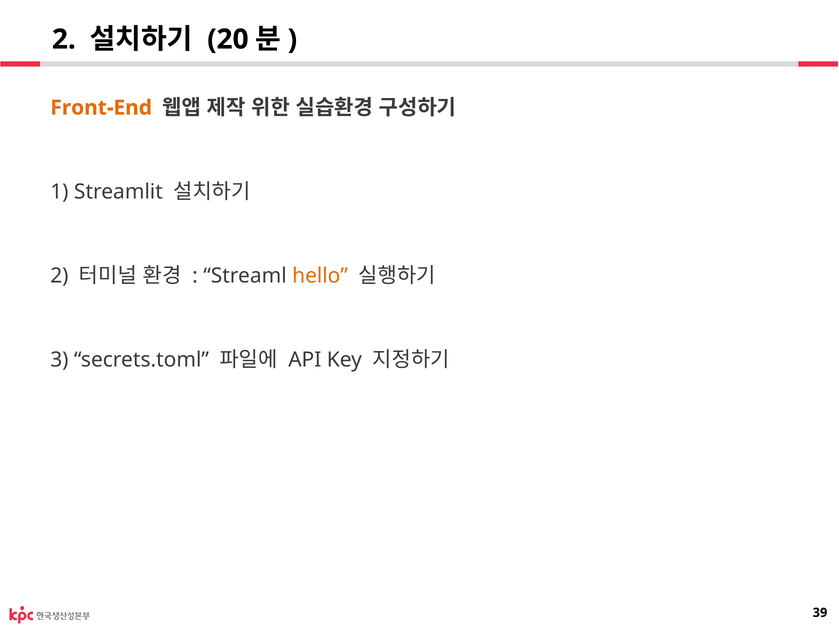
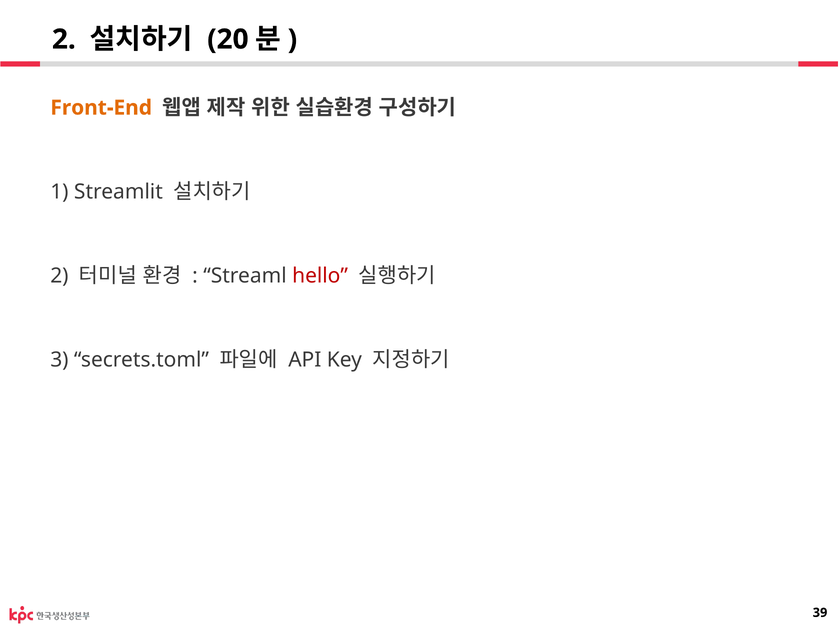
hello colour: orange -> red (320, 275)
